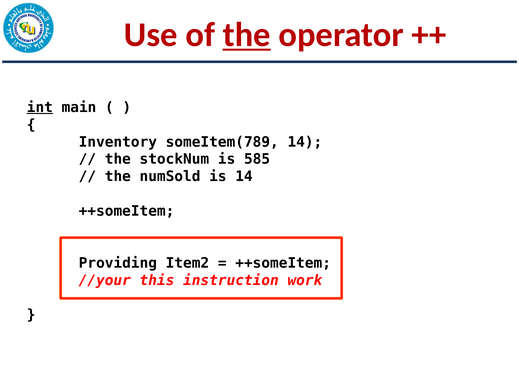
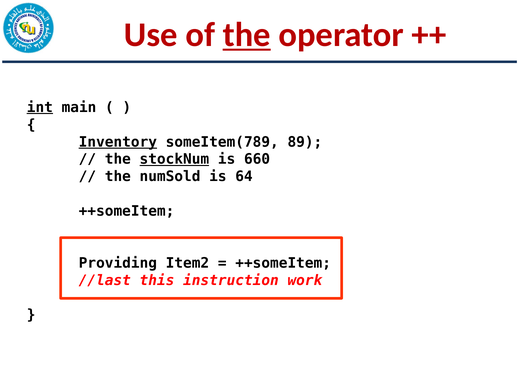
Inventory underline: none -> present (118, 142)
someItem(789 14: 14 -> 89 (305, 142)
stockNum underline: none -> present (174, 159)
585: 585 -> 660 (257, 159)
is 14: 14 -> 64 (244, 177)
//your: //your -> //last (105, 280)
